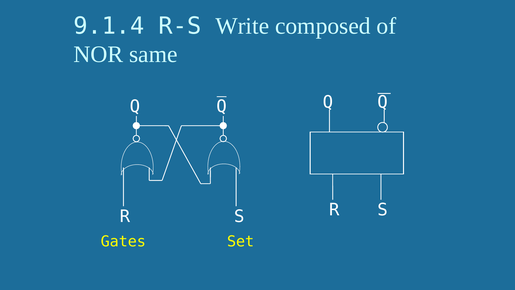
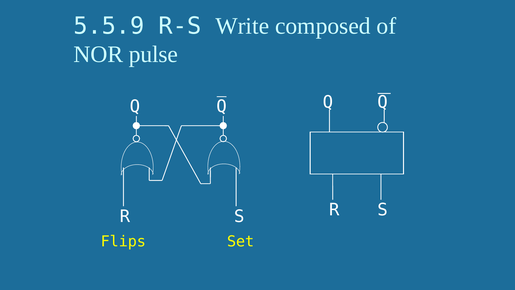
9.1.4: 9.1.4 -> 5.5.9 (109, 26)
same: same -> pulse (153, 54)
Gates: Gates -> Flips (123, 241)
